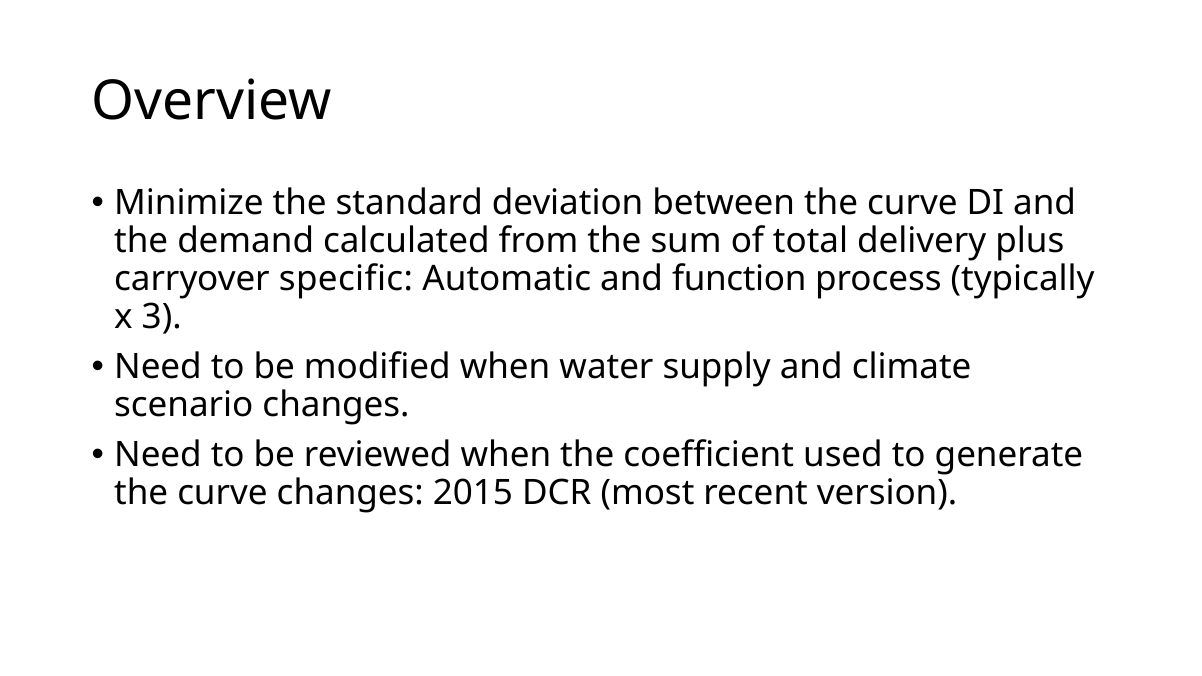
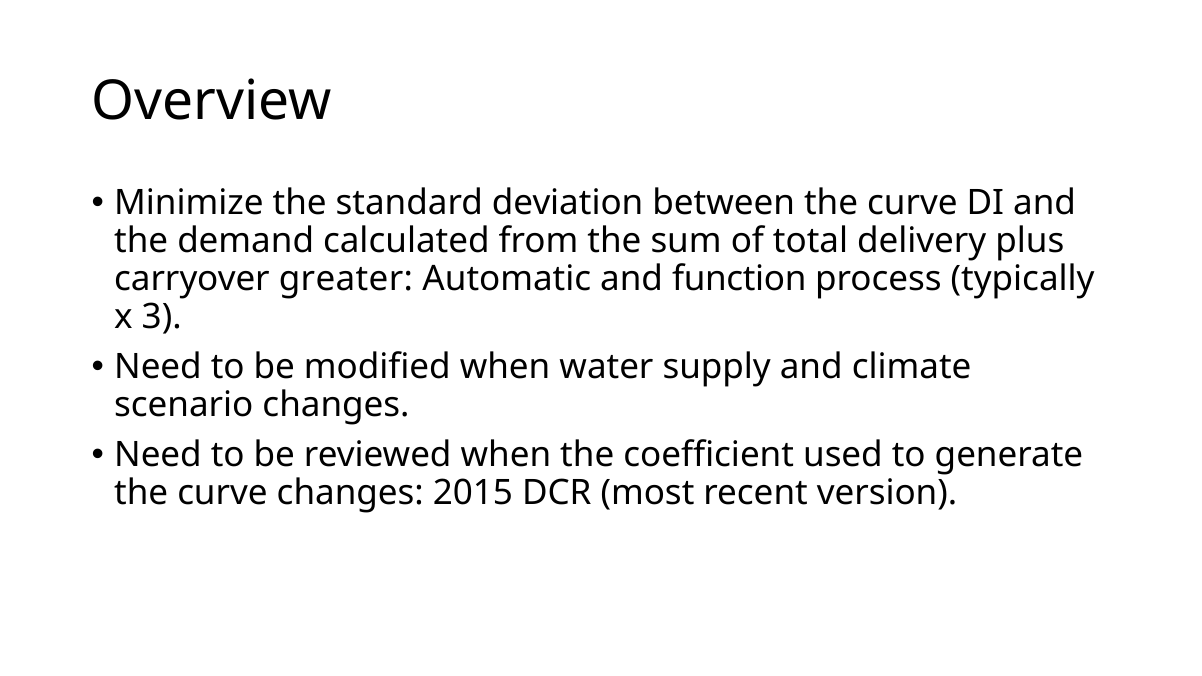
specific: specific -> greater (346, 279)
